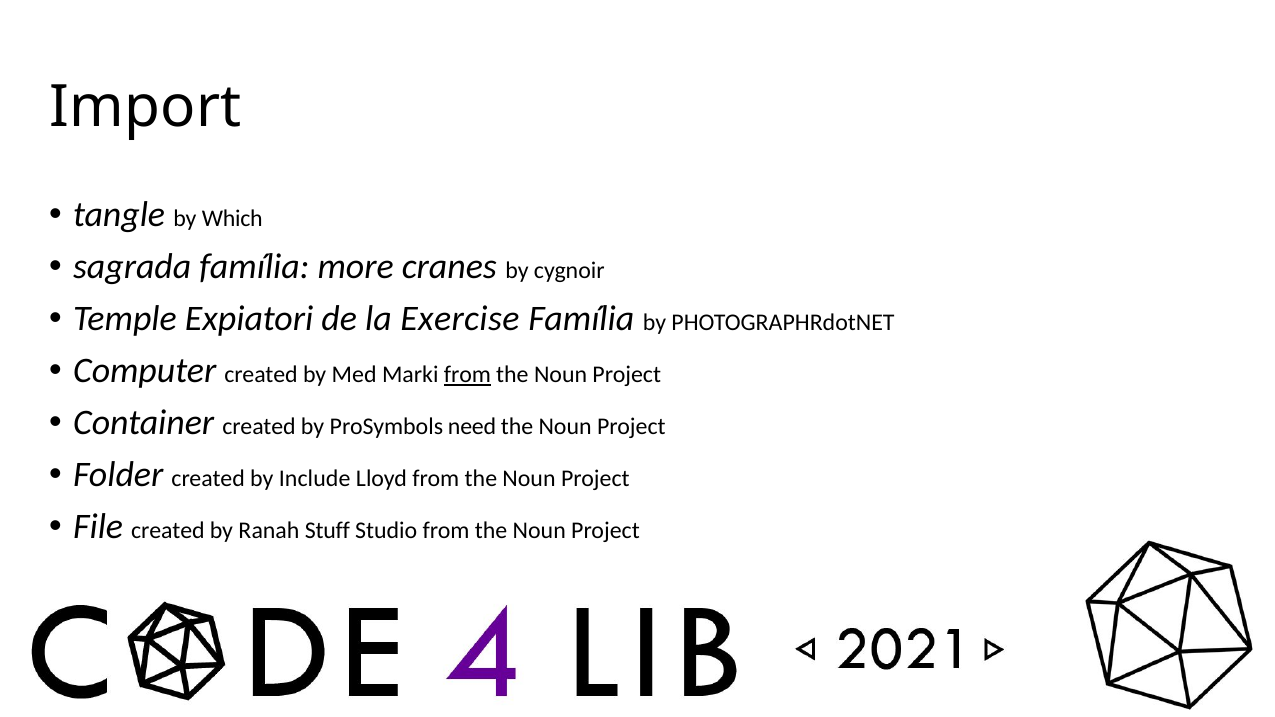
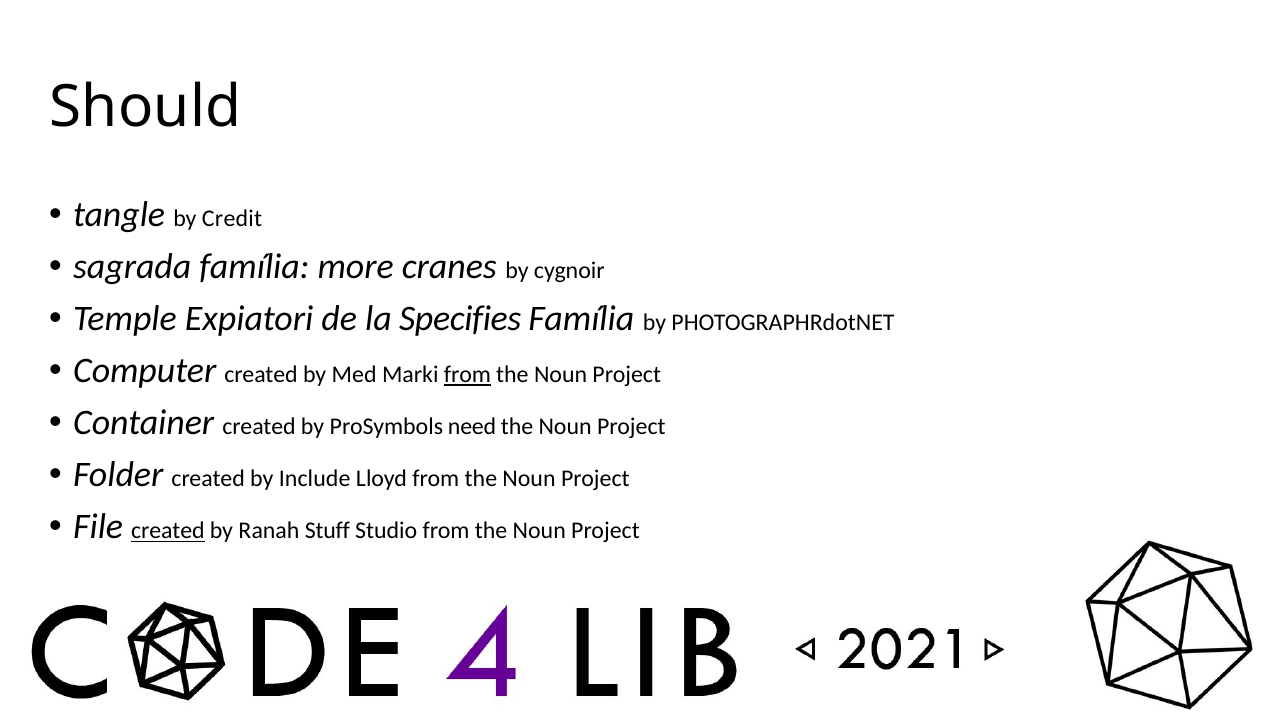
Import: Import -> Should (146, 107)
Which: Which -> Credit (232, 219)
Exercise: Exercise -> Specifies (460, 319)
created underline: none -> present (168, 531)
